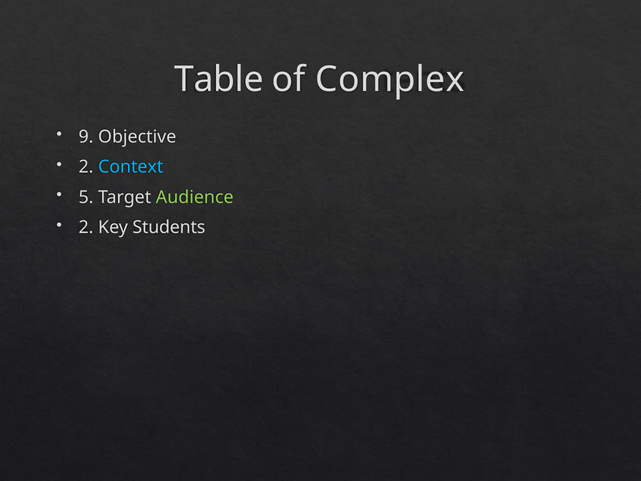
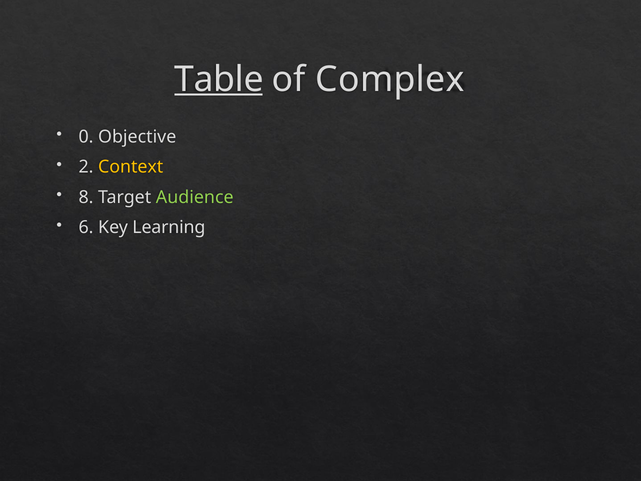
Table underline: none -> present (219, 79)
9: 9 -> 0 (86, 137)
Context colour: light blue -> yellow (131, 167)
5: 5 -> 8 (86, 197)
2: 2 -> 6 (86, 227)
Students: Students -> Learning (169, 227)
